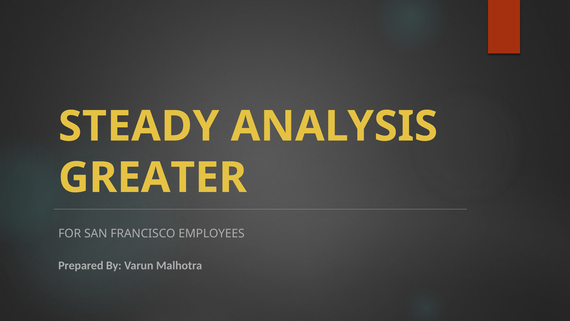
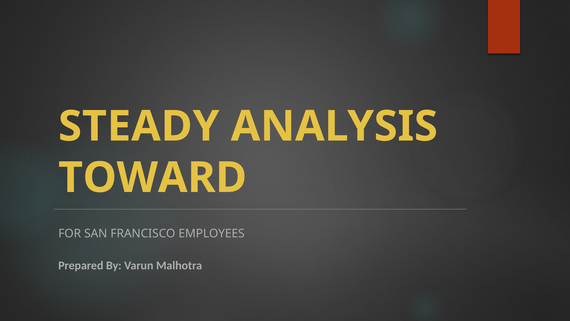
GREATER: GREATER -> TOWARD (153, 178)
